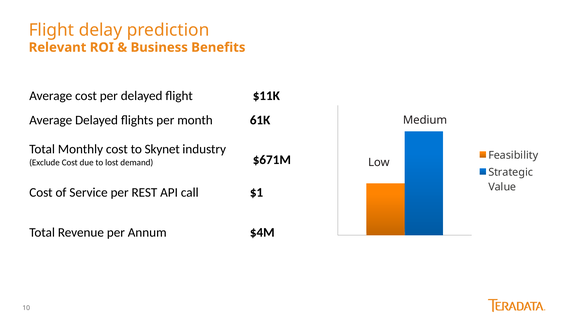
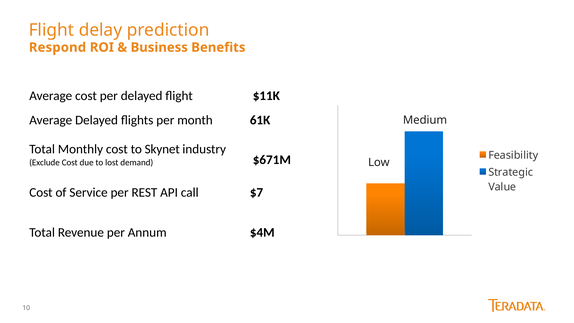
Relevant: Relevant -> Respond (57, 47)
$1: $1 -> $7 (257, 193)
